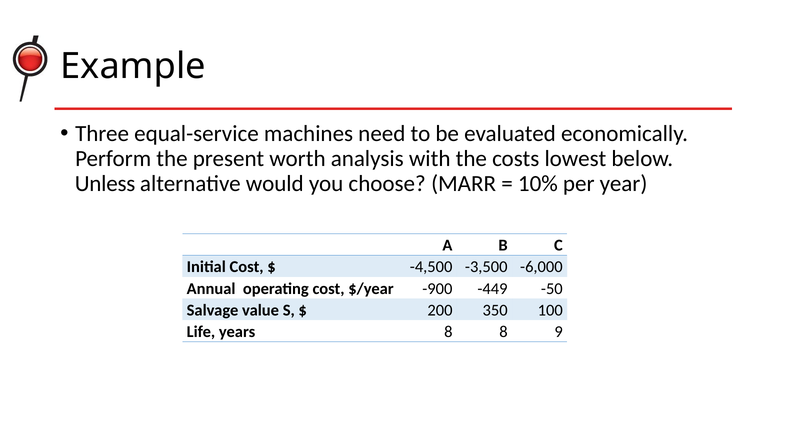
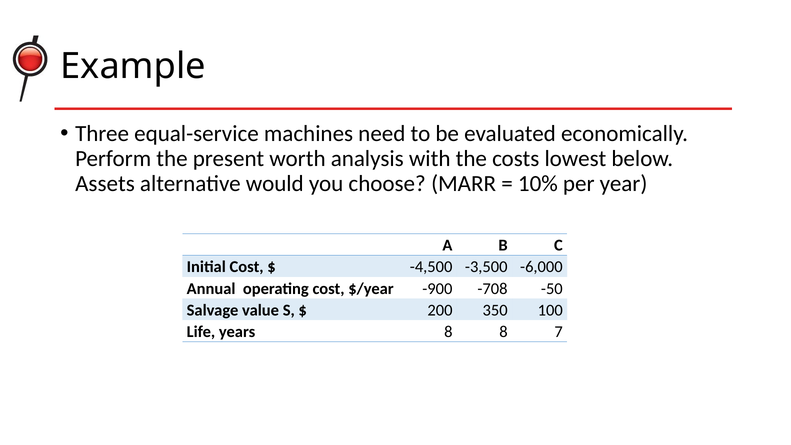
Unless: Unless -> Assets (105, 184)
-449: -449 -> -708 (492, 289)
9: 9 -> 7 (559, 332)
